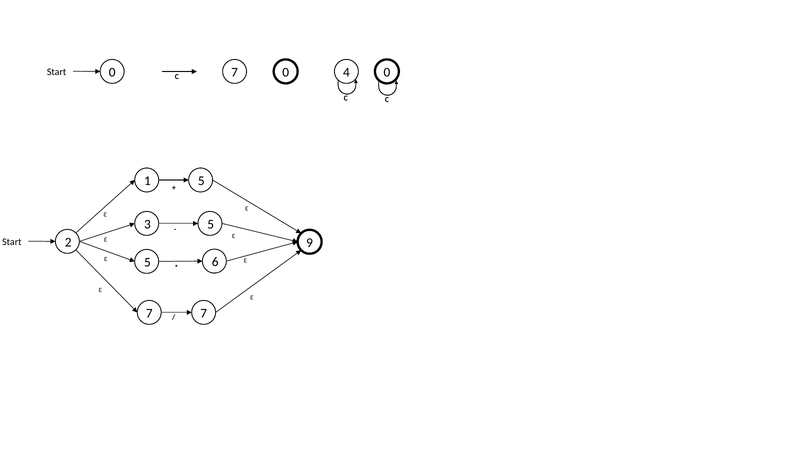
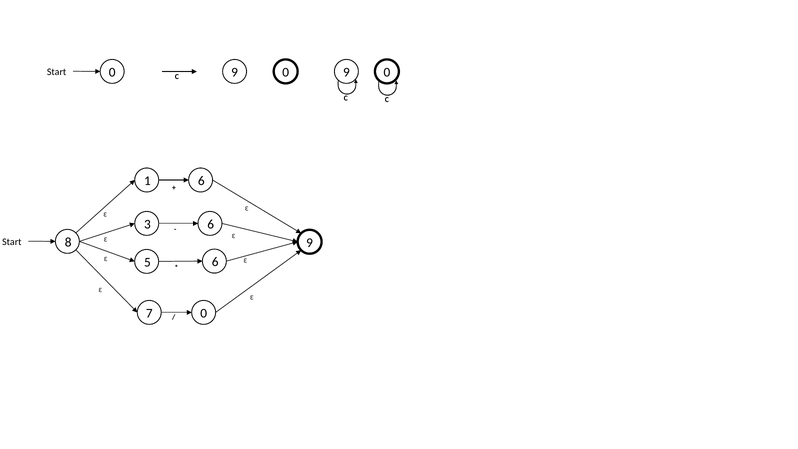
Start 0 7: 7 -> 9 (235, 72)
C 0 4: 4 -> 9 (346, 72)
5: 5 -> 6 (201, 181)
5: 5 -> 6 (211, 224)
2: 2 -> 8 (68, 242)
7 7: 7 -> 0 (204, 313)
